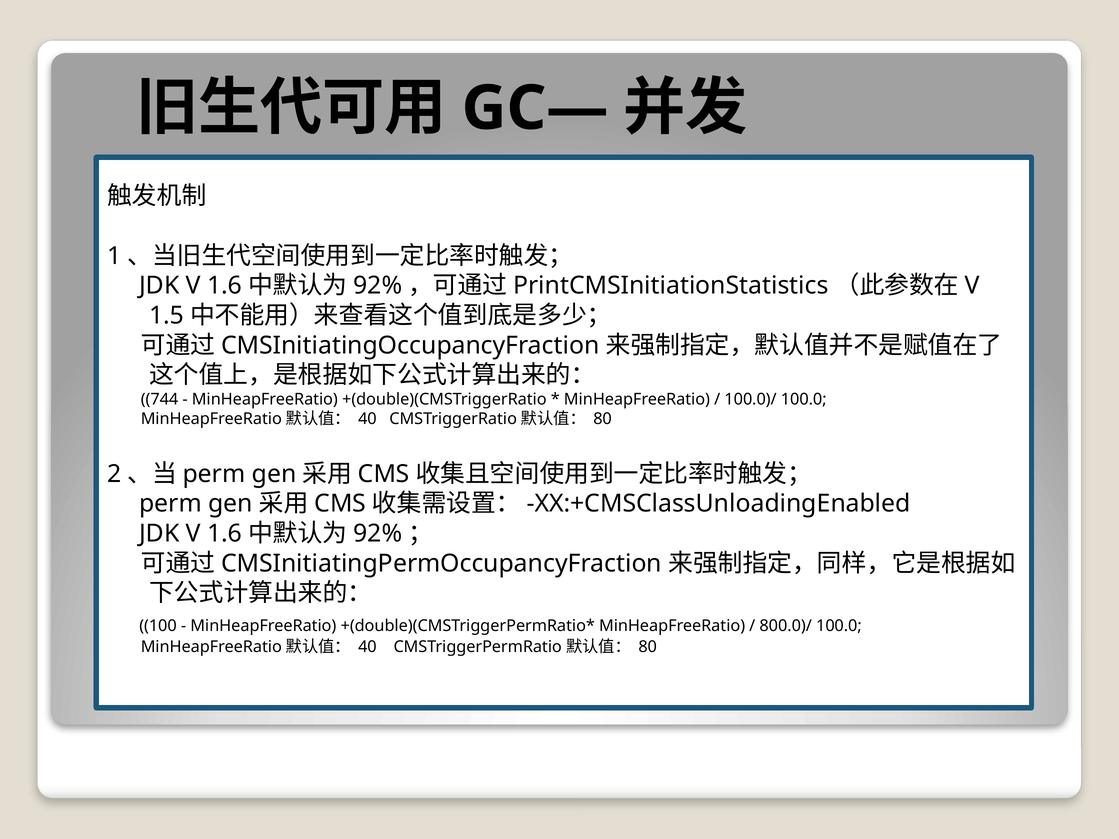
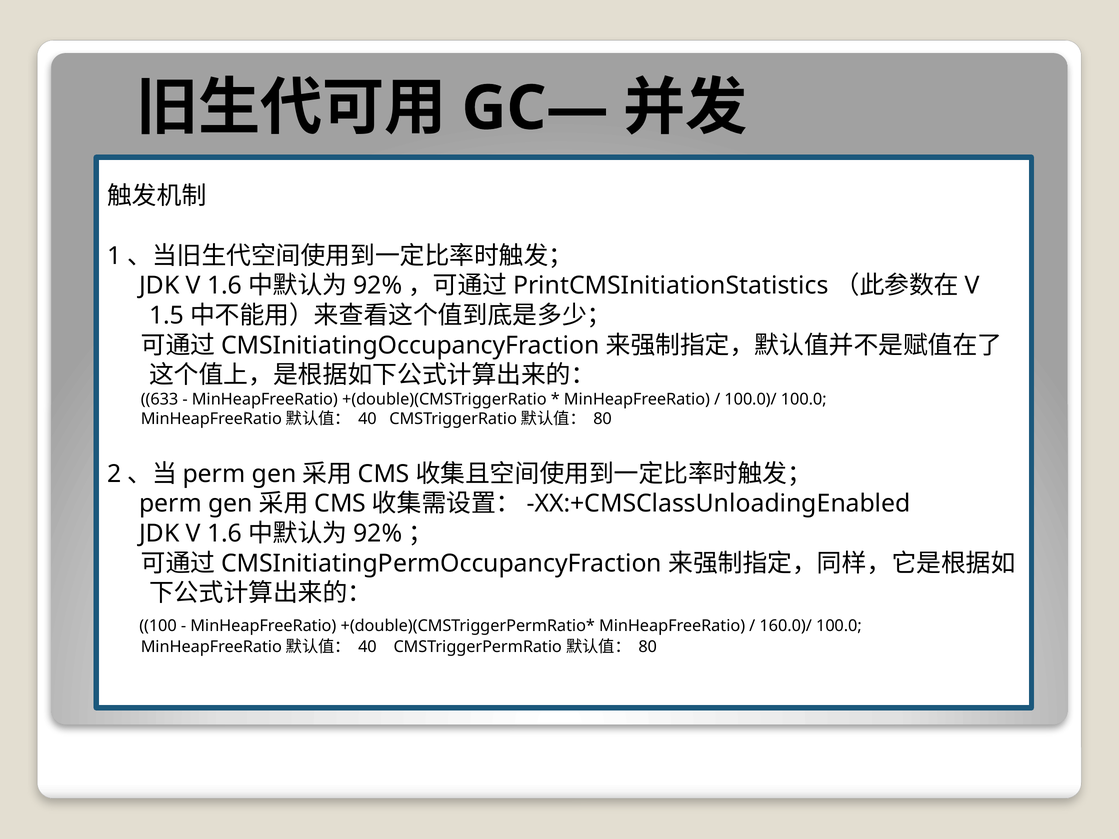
744: 744 -> 633 (160, 399)
800.0)/: 800.0)/ -> 160.0)/ (786, 626)
